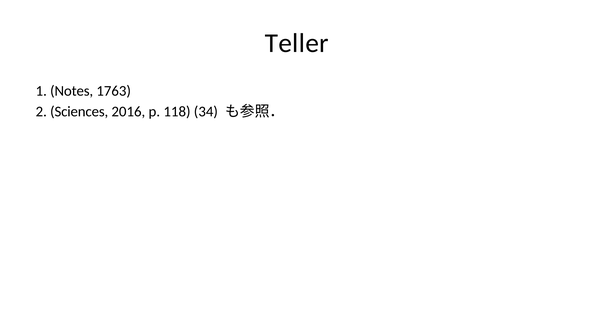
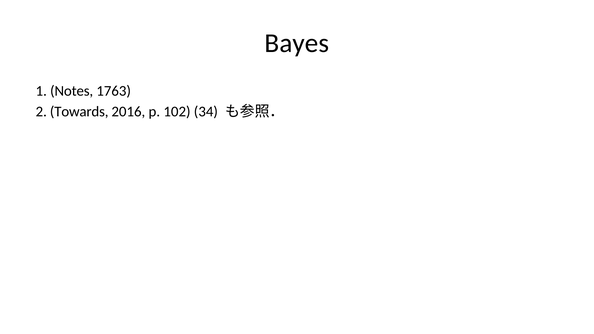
Teller: Teller -> Bayes (297, 43)
Sciences: Sciences -> Towards (79, 112)
118: 118 -> 102 (177, 112)
